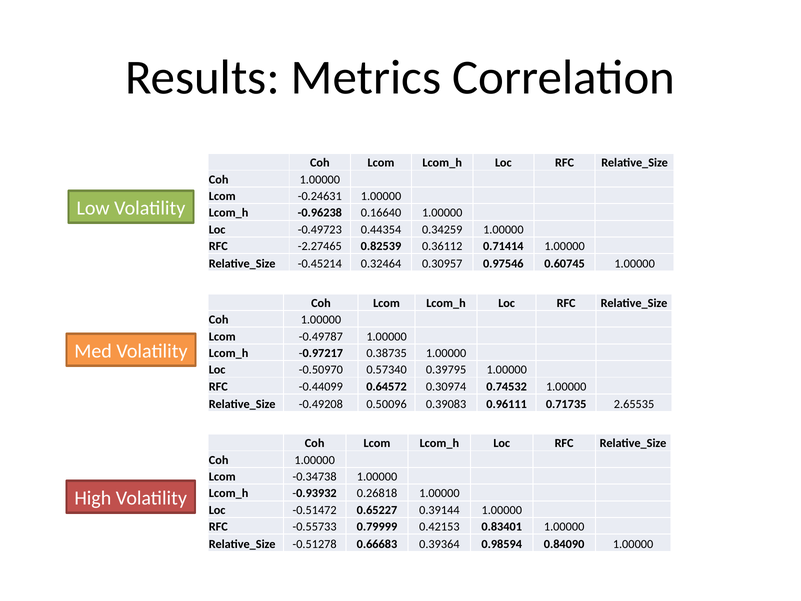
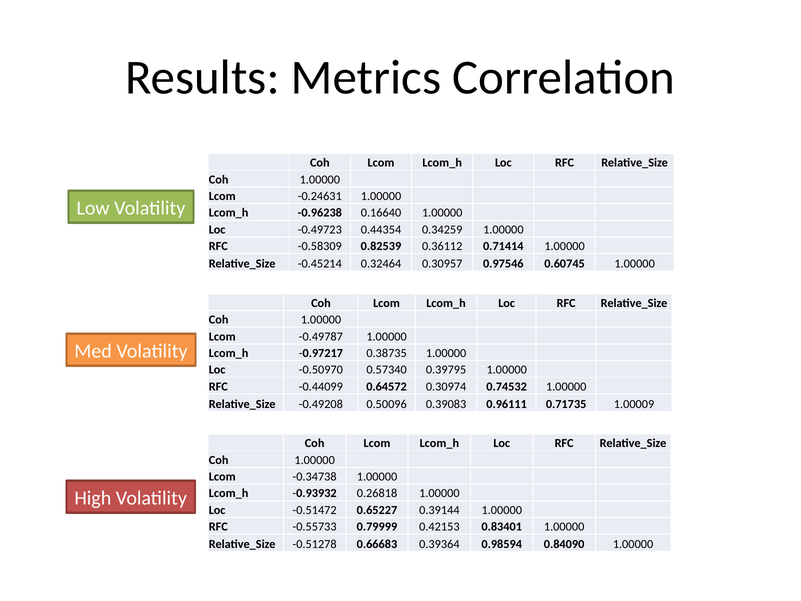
-2.27465: -2.27465 -> -0.58309 (320, 246)
2.65535: 2.65535 -> 1.00009 (634, 404)
